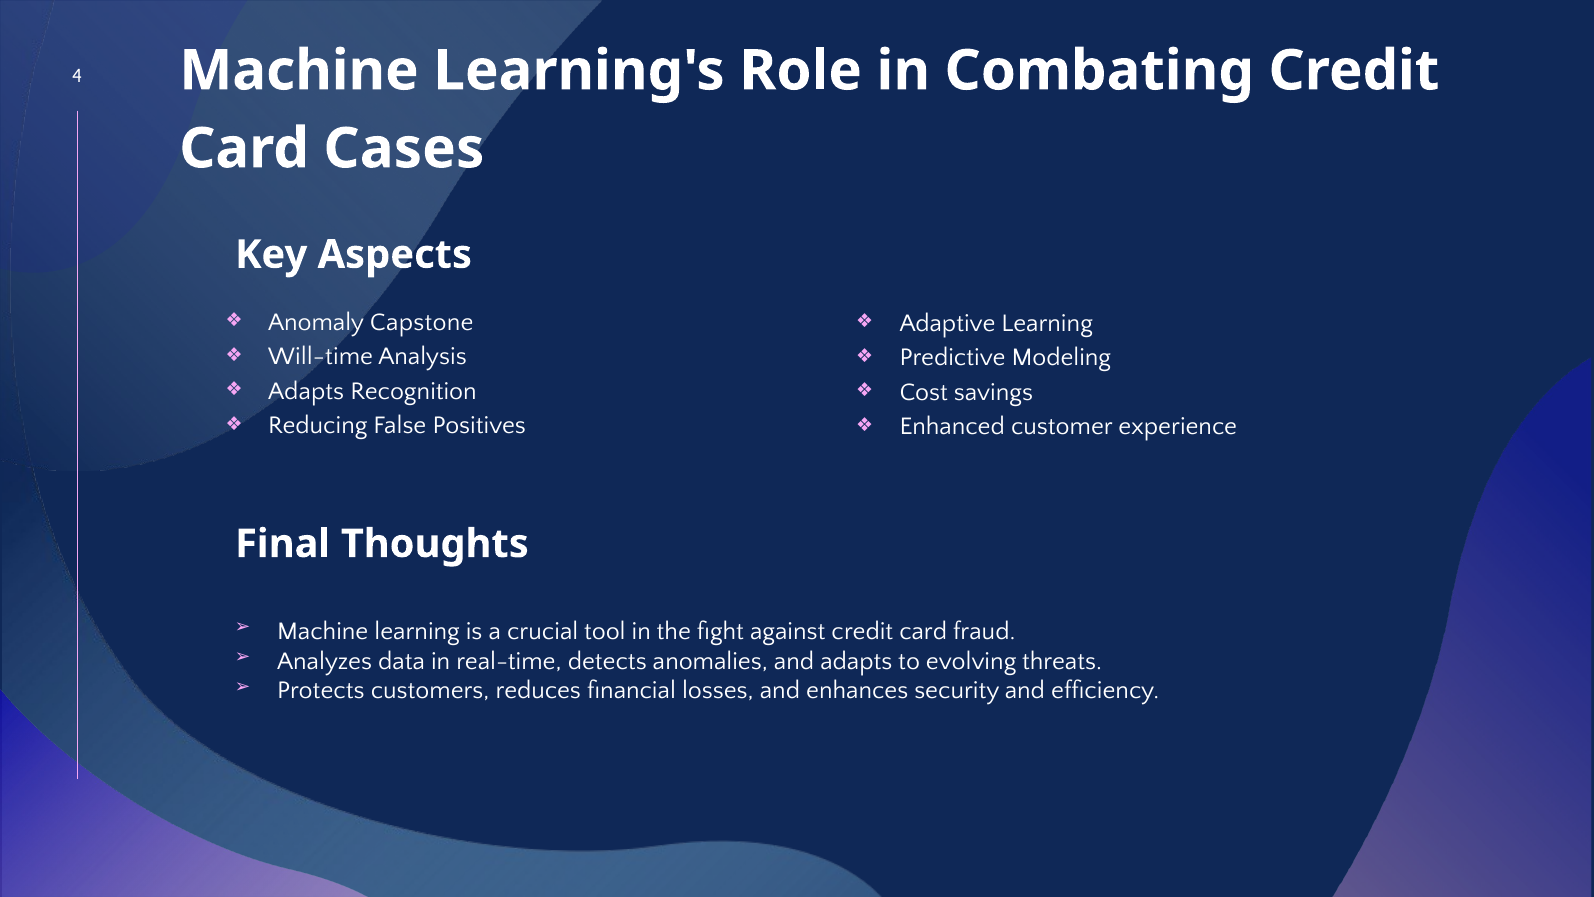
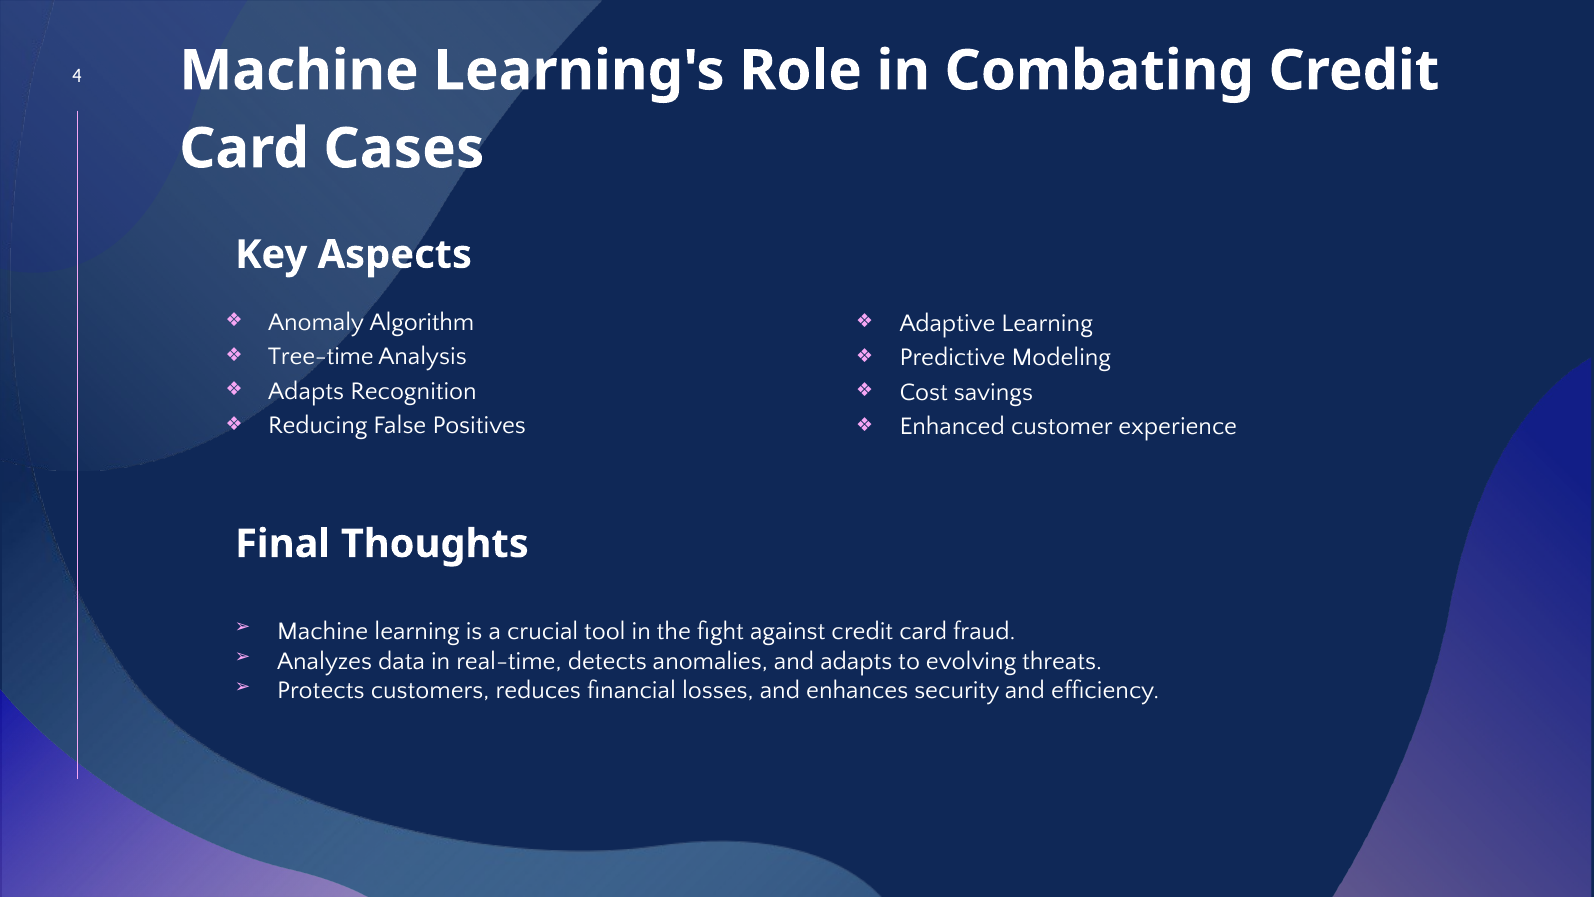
Capstone: Capstone -> Algorithm (422, 322)
Will-time: Will-time -> Tree-time (321, 356)
